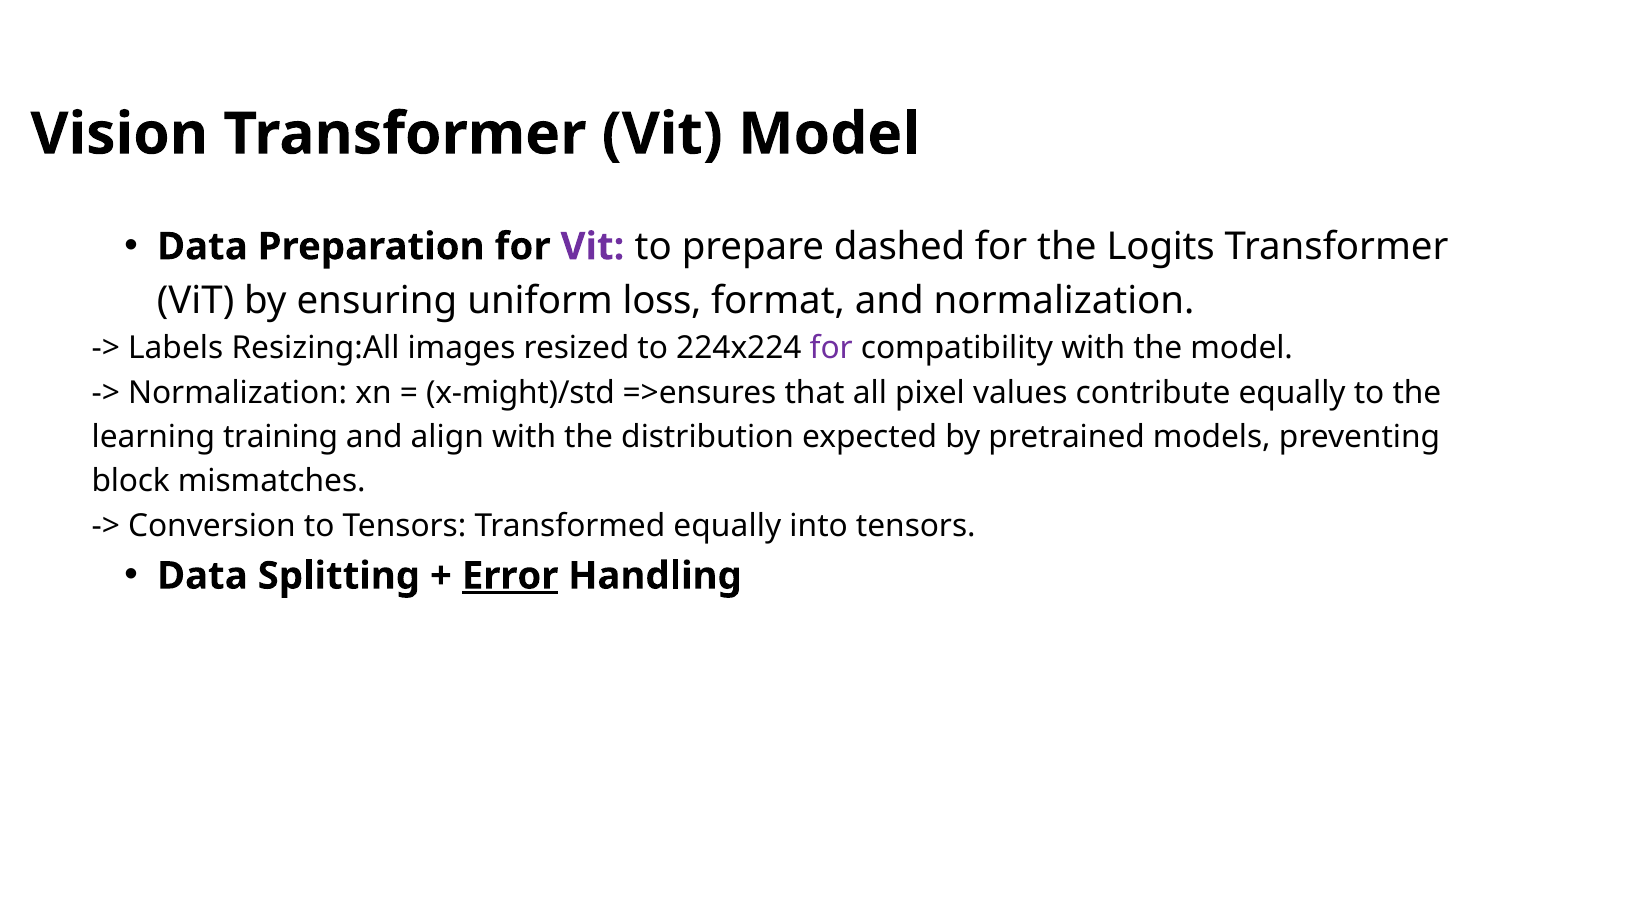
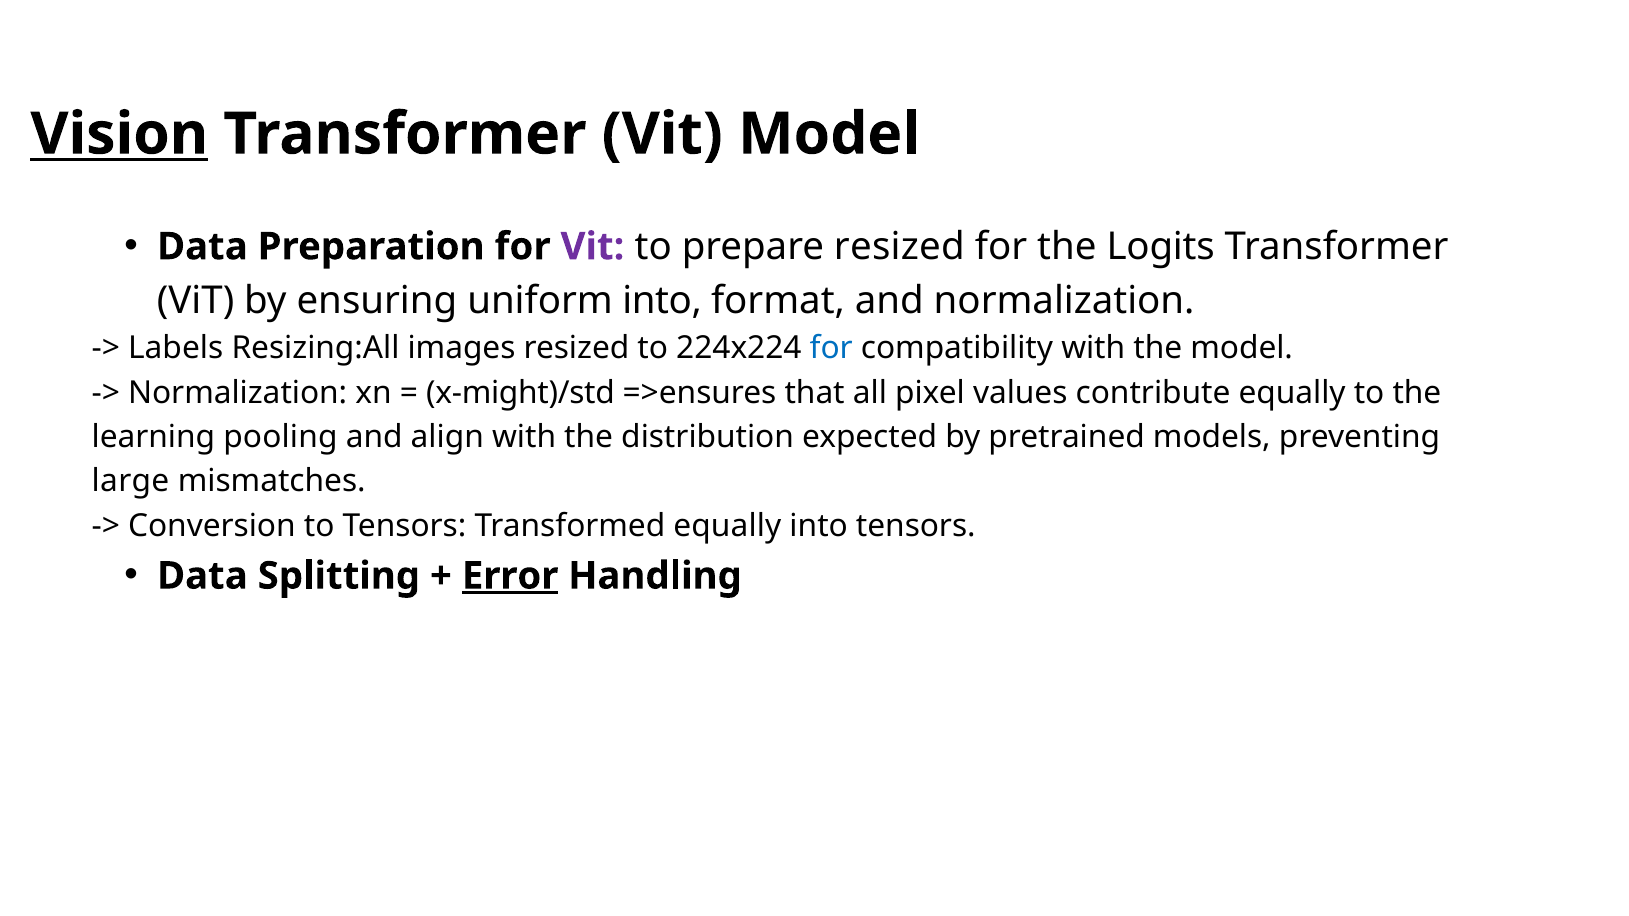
Vision underline: none -> present (119, 134)
prepare dashed: dashed -> resized (899, 247)
uniform loss: loss -> into (662, 301)
for colour: purple -> blue (831, 349)
training: training -> pooling (280, 437)
block: block -> large (131, 482)
